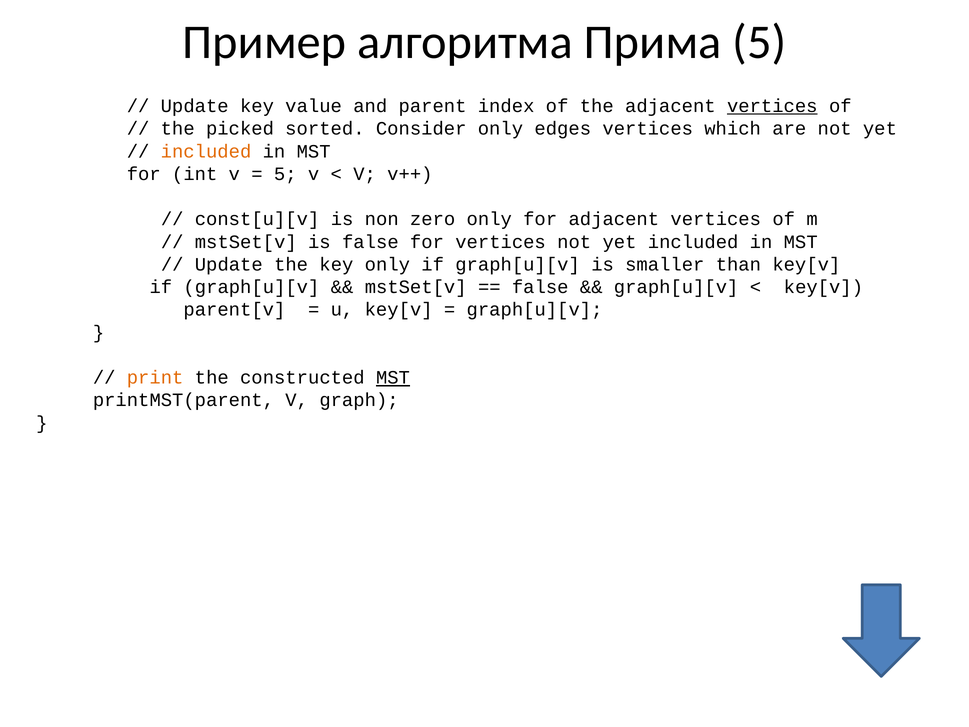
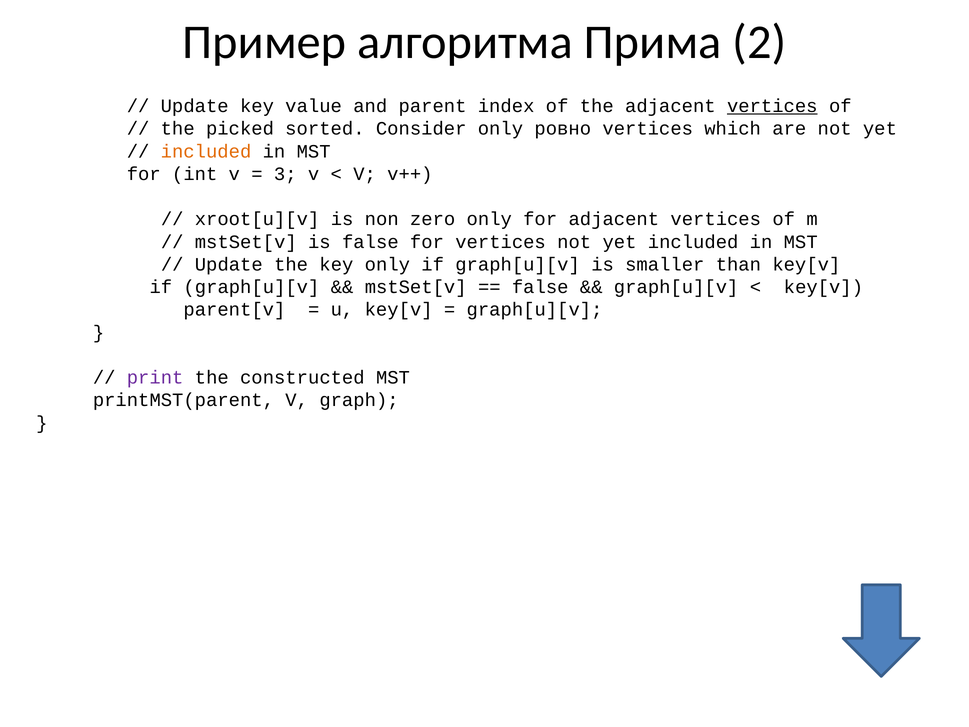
Прима 5: 5 -> 2 (759, 42)
edges: edges -> ровно (563, 129)
5: 5 -> 3 (285, 174)
const[u][v: const[u][v -> xroot[u][v (257, 219)
print colour: orange -> purple (155, 377)
MST underline: present -> none (393, 377)
